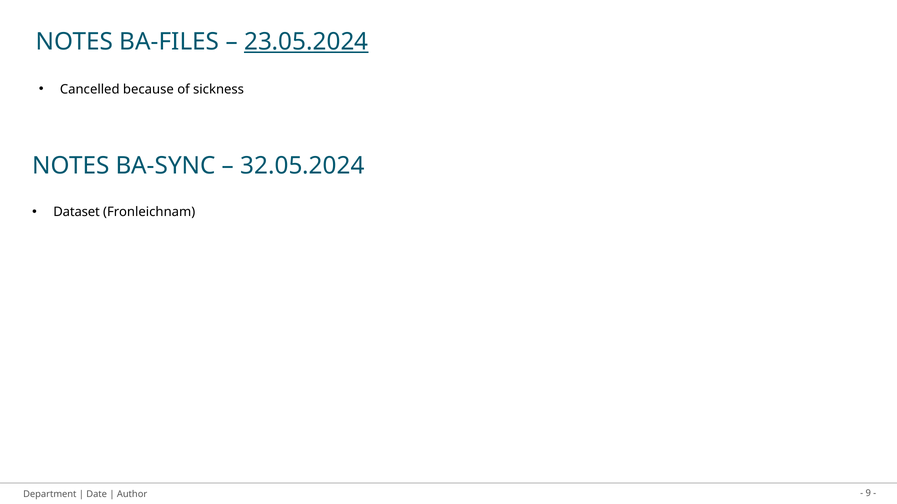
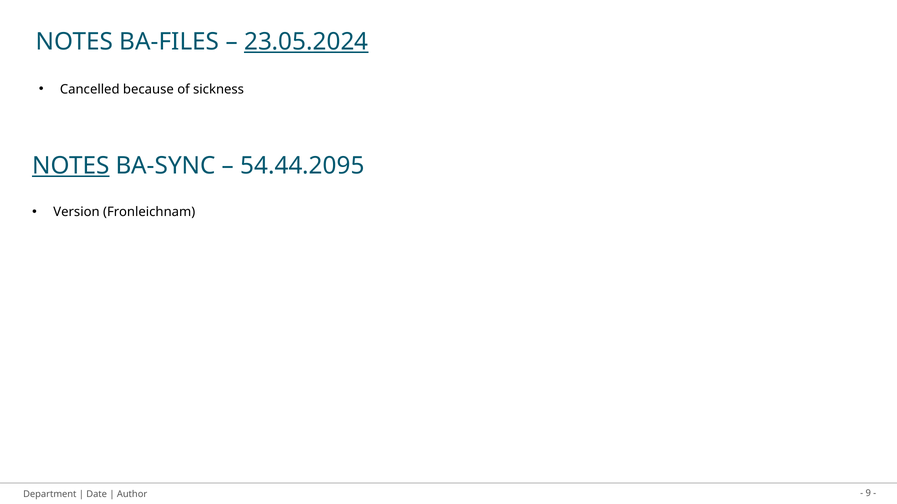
NOTES underline: none -> present (71, 166)
32.05.2024: 32.05.2024 -> 54.44.2095 (302, 166)
Dataset: Dataset -> Version (76, 212)
